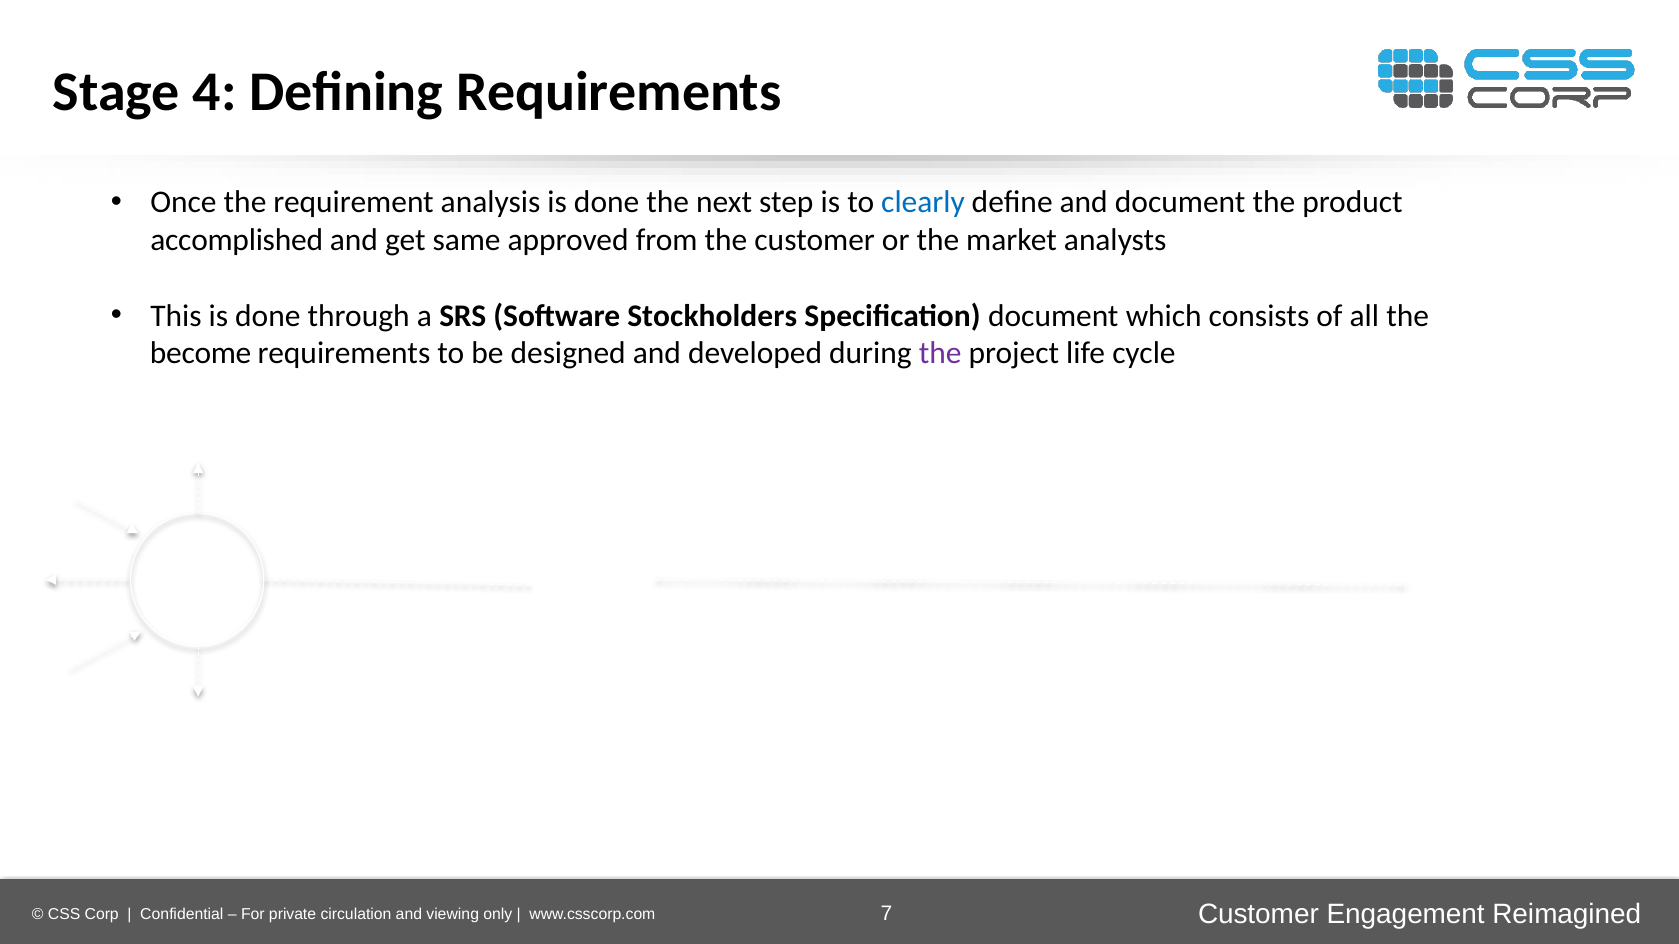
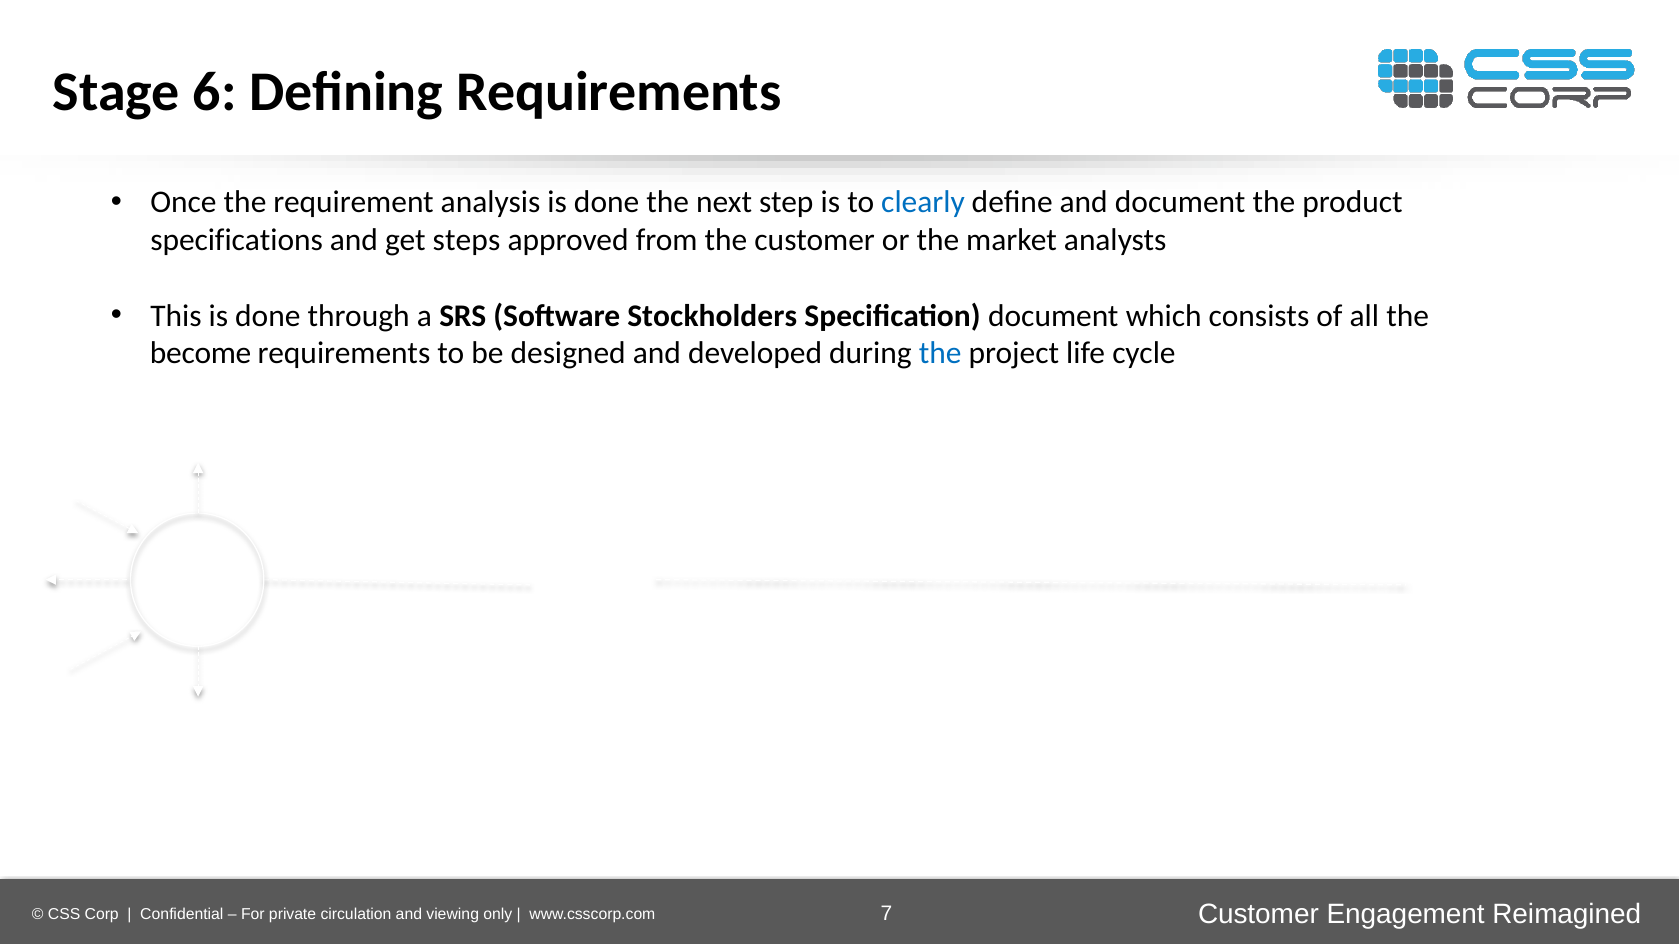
4: 4 -> 6 (215, 92)
accomplished: accomplished -> specifications (237, 240)
same: same -> steps (467, 240)
the colour: purple -> blue (940, 354)
